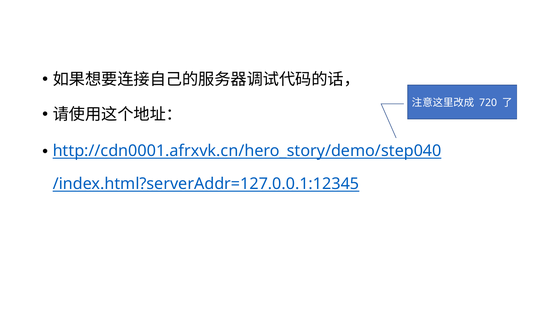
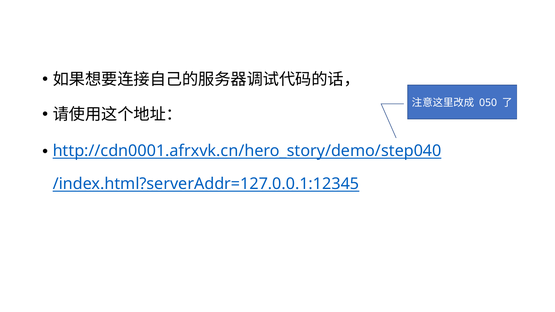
720: 720 -> 050 (488, 103)
